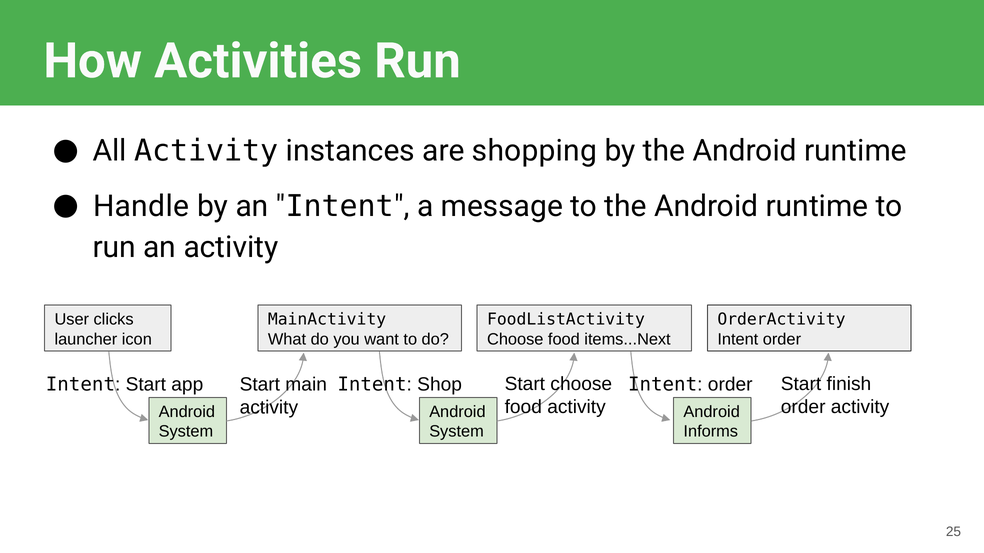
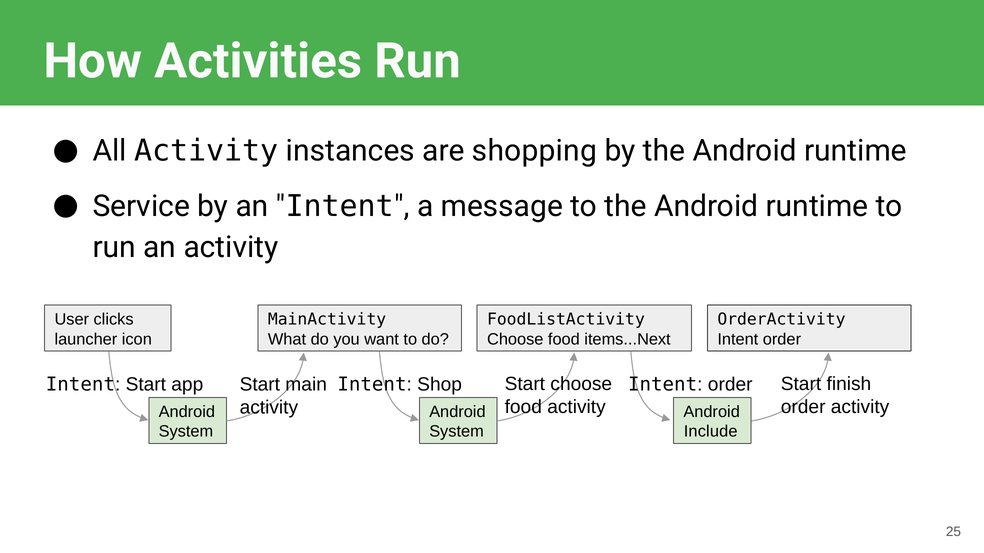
Handle: Handle -> Service (141, 206)
Informs: Informs -> Include (711, 432)
